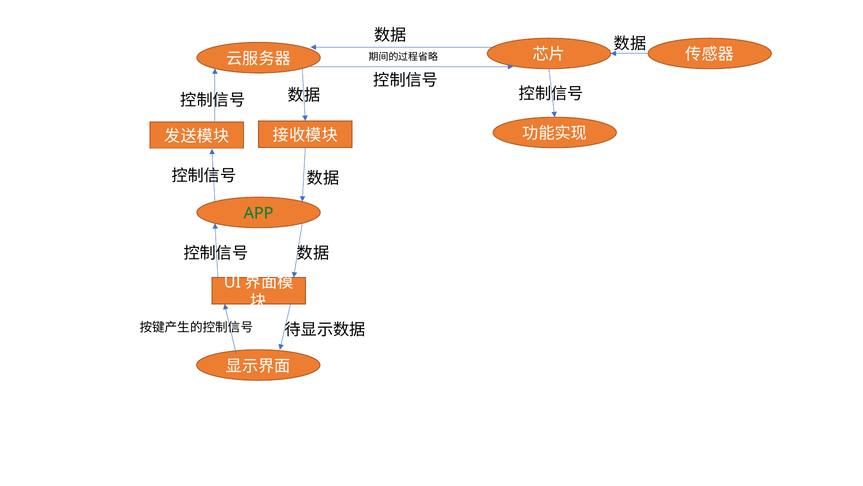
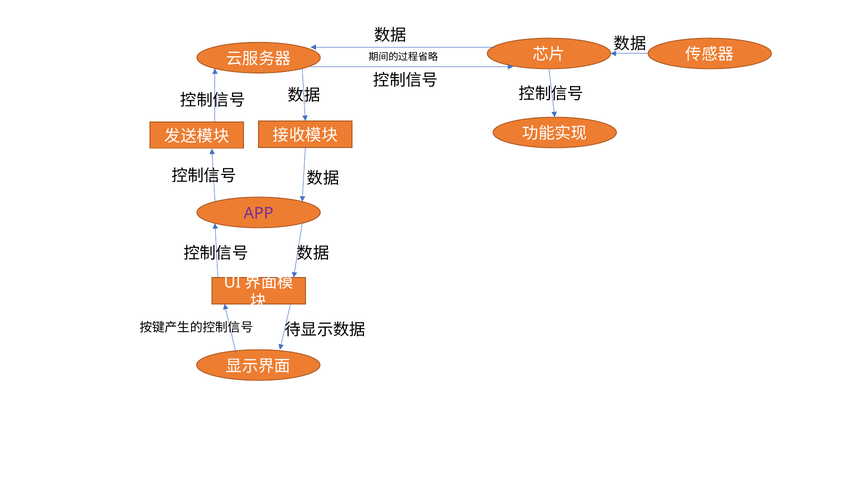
APP colour: green -> purple (259, 213)
